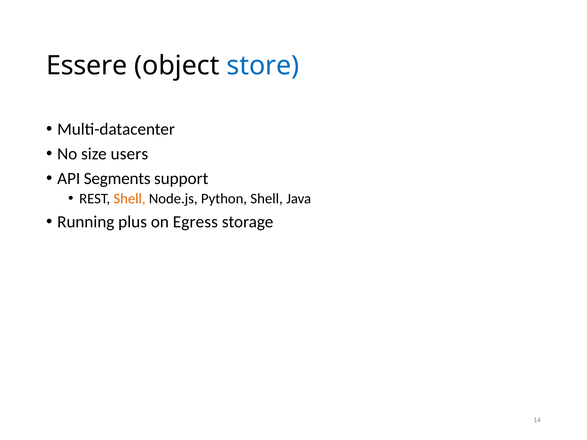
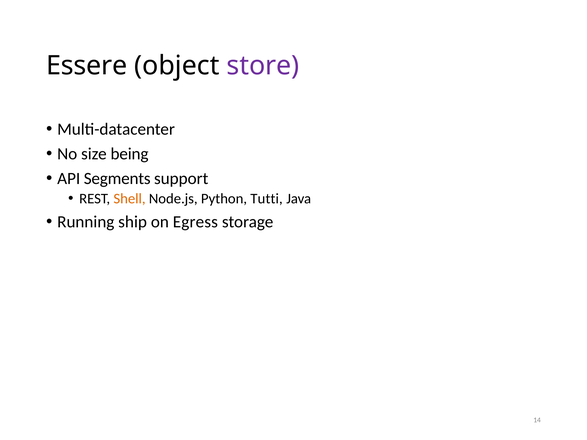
store colour: blue -> purple (263, 66)
users: users -> being (130, 154)
Python Shell: Shell -> Tutti (267, 199)
plus: plus -> ship (133, 222)
